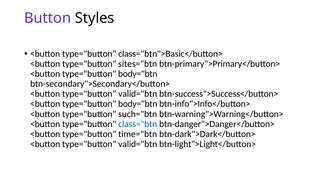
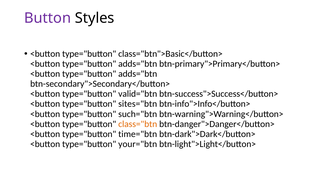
sites="btn: sites="btn -> adds="btn (138, 64)
body="btn: body="btn -> adds="btn (138, 74)
body="btn: body="btn -> sites="btn (138, 104)
class="btn colour: blue -> orange (138, 124)
valid="btn: valid="btn -> your="btn (138, 144)
